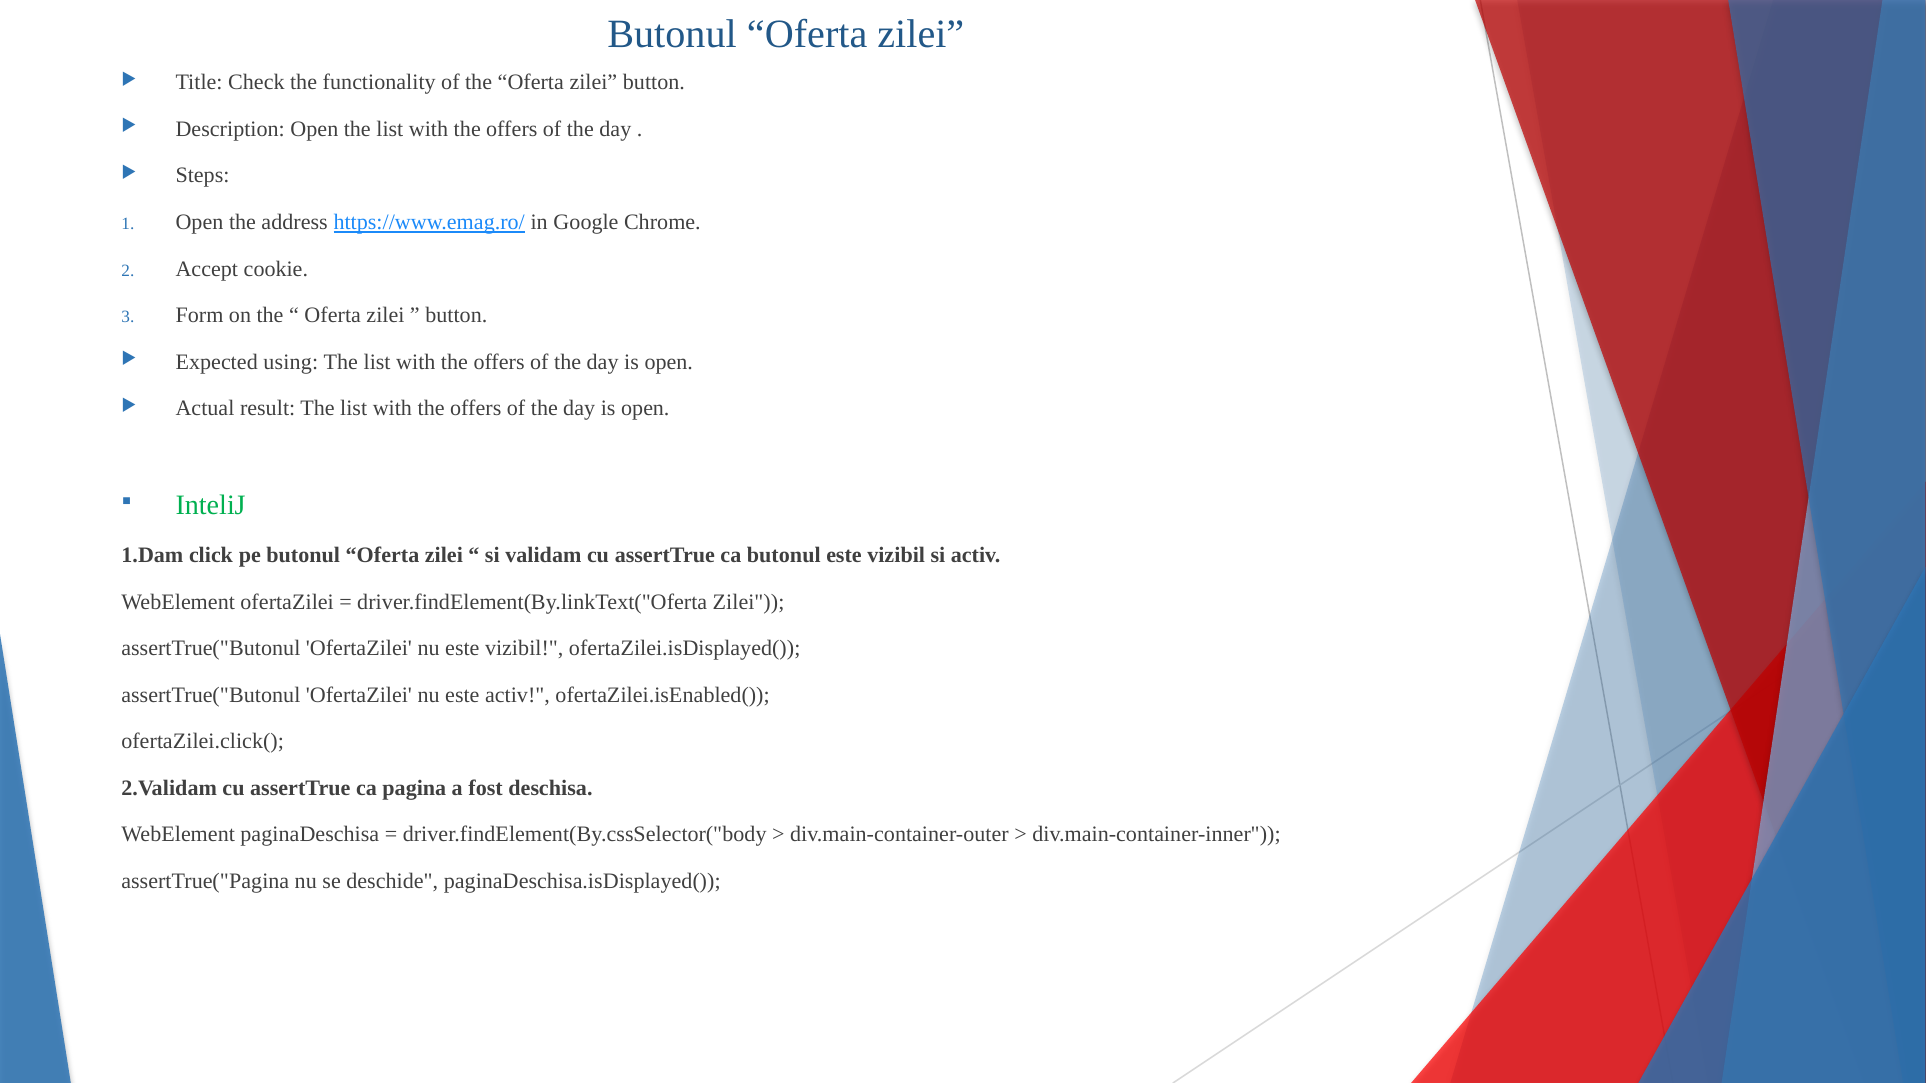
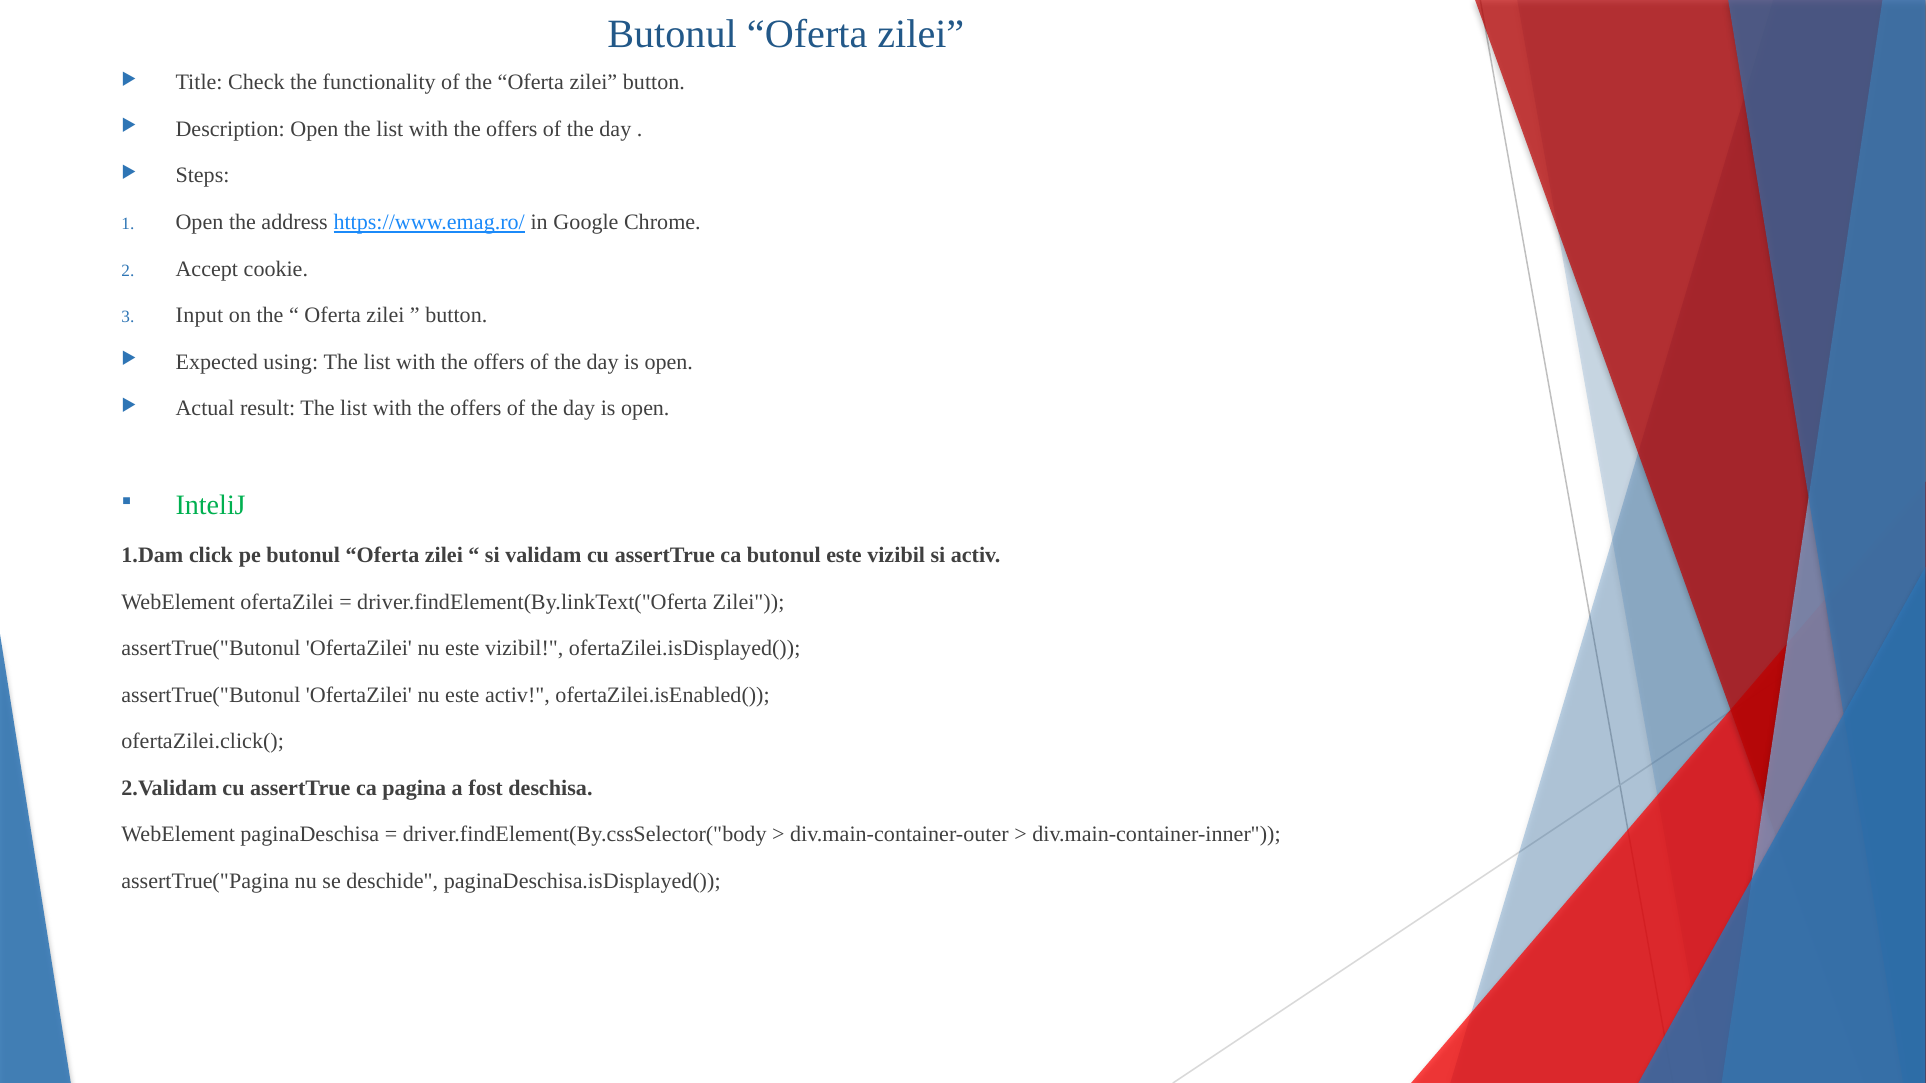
Form: Form -> Input (199, 315)
